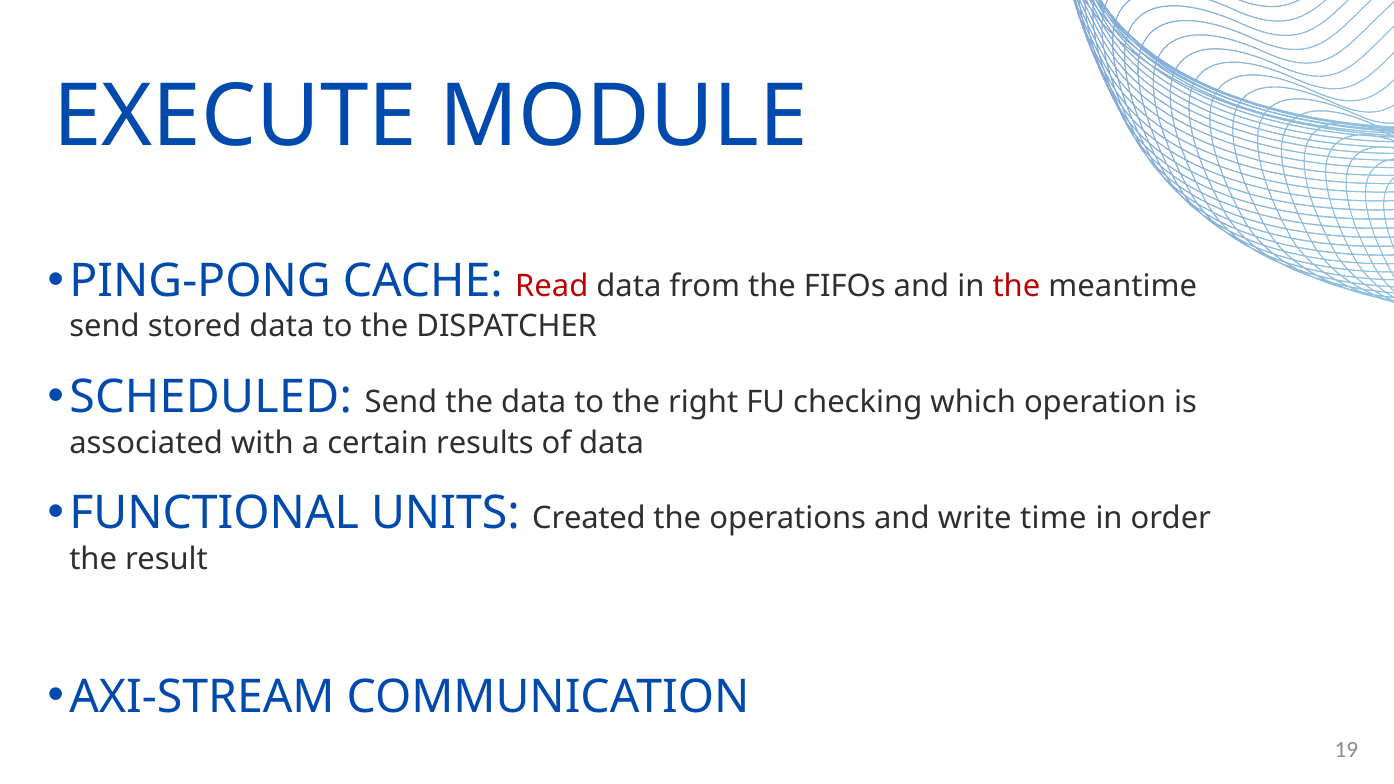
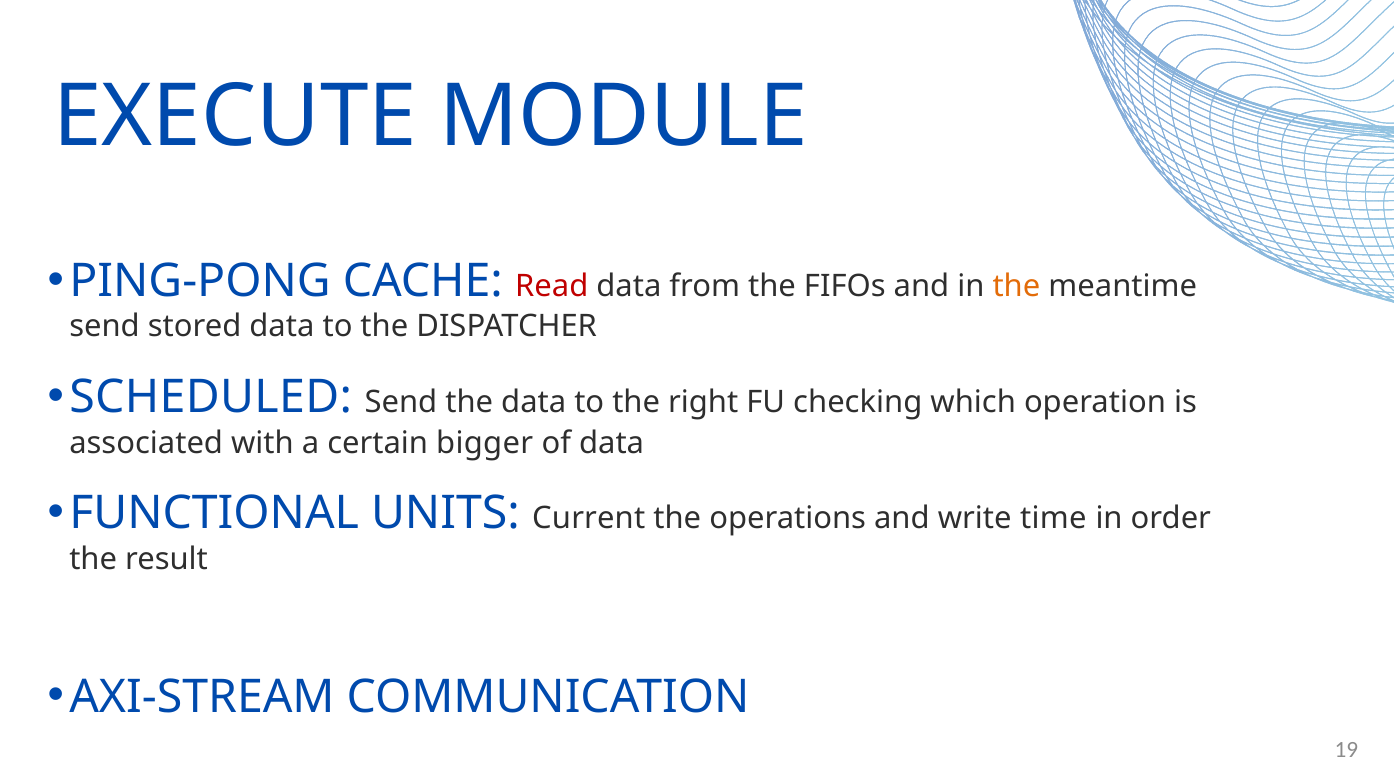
the colour: red -> orange (1016, 286)
results: results -> bigger (485, 443)
Created: Created -> Current (589, 519)
